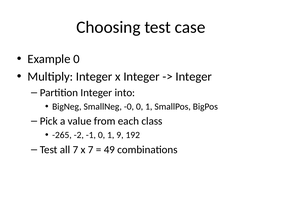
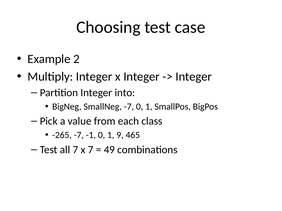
Example 0: 0 -> 2 (77, 59)
SmallNeg -0: -0 -> -7 (129, 107)
-265 -2: -2 -> -7 (79, 135)
192: 192 -> 465 (133, 135)
